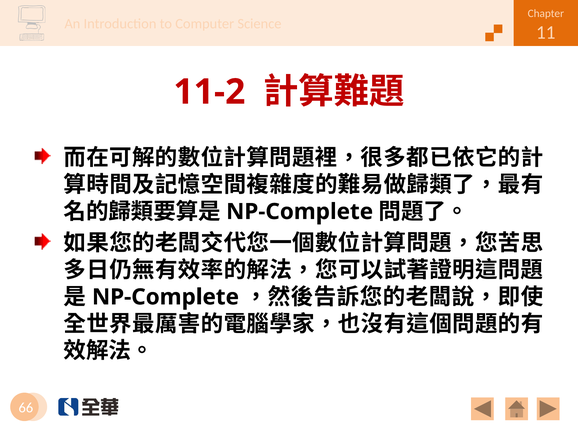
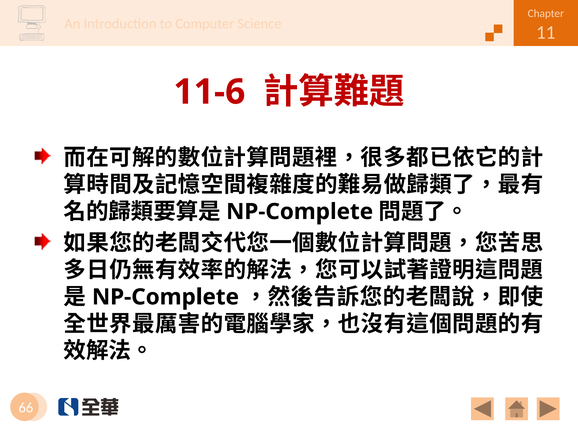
11-2: 11-2 -> 11-6 (209, 92)
